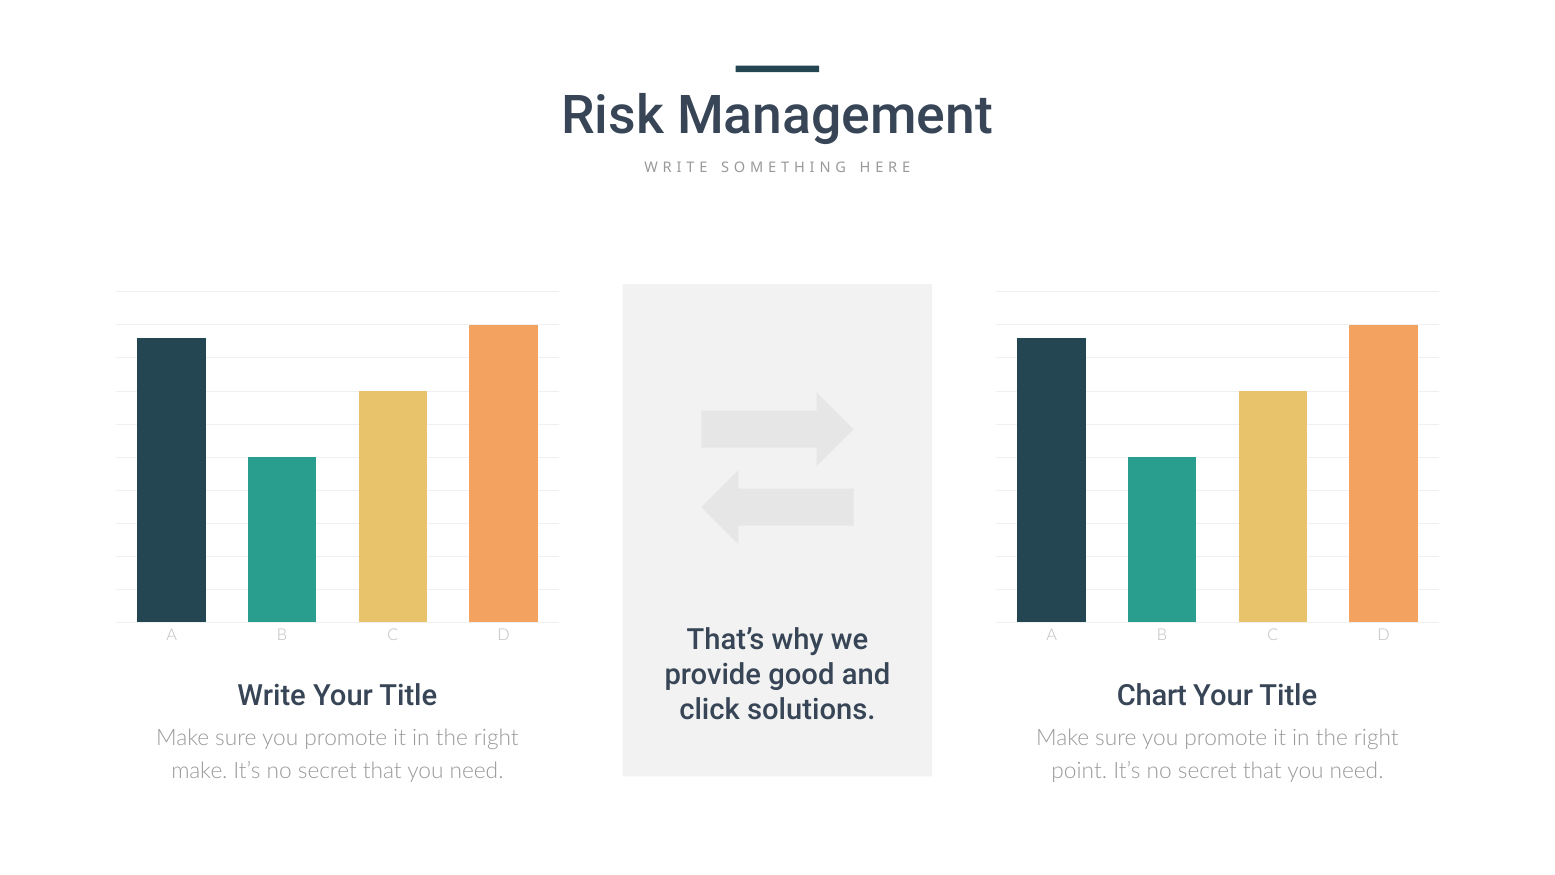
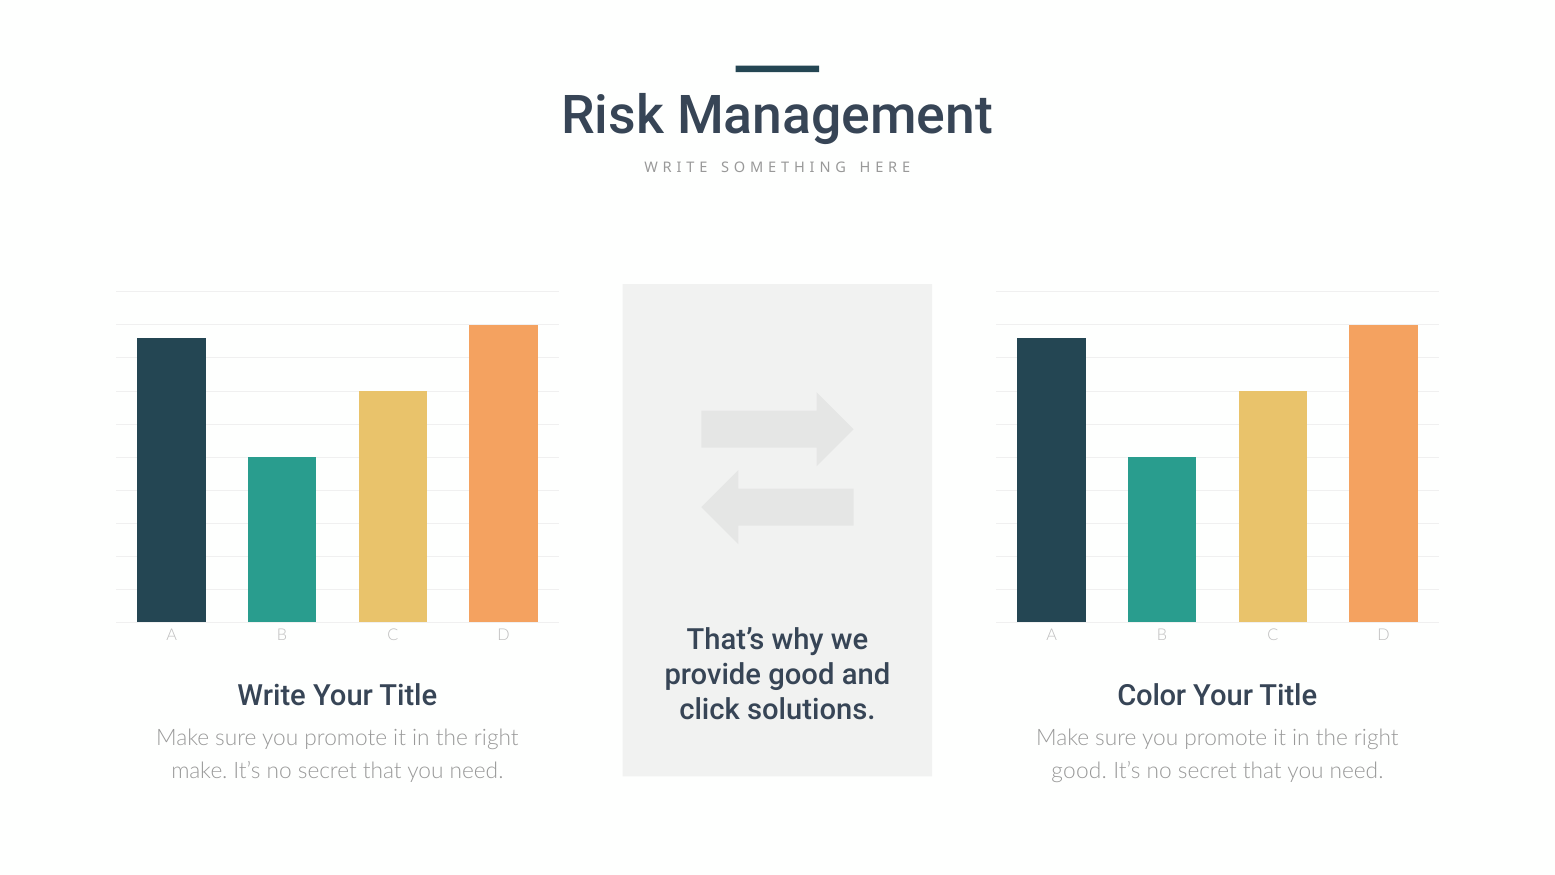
Chart: Chart -> Color (1152, 695)
point: point -> good (1079, 771)
